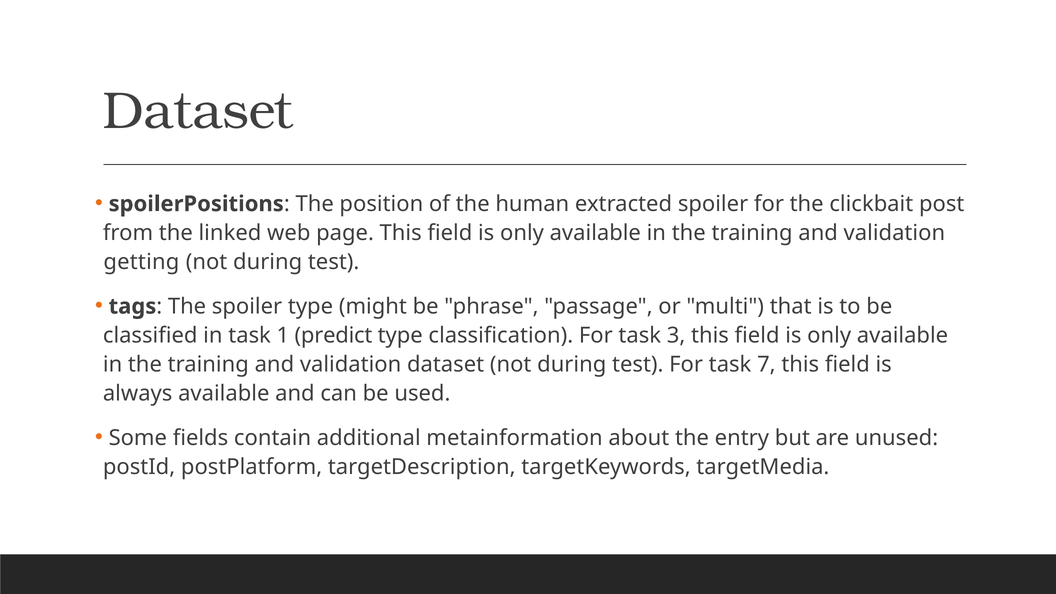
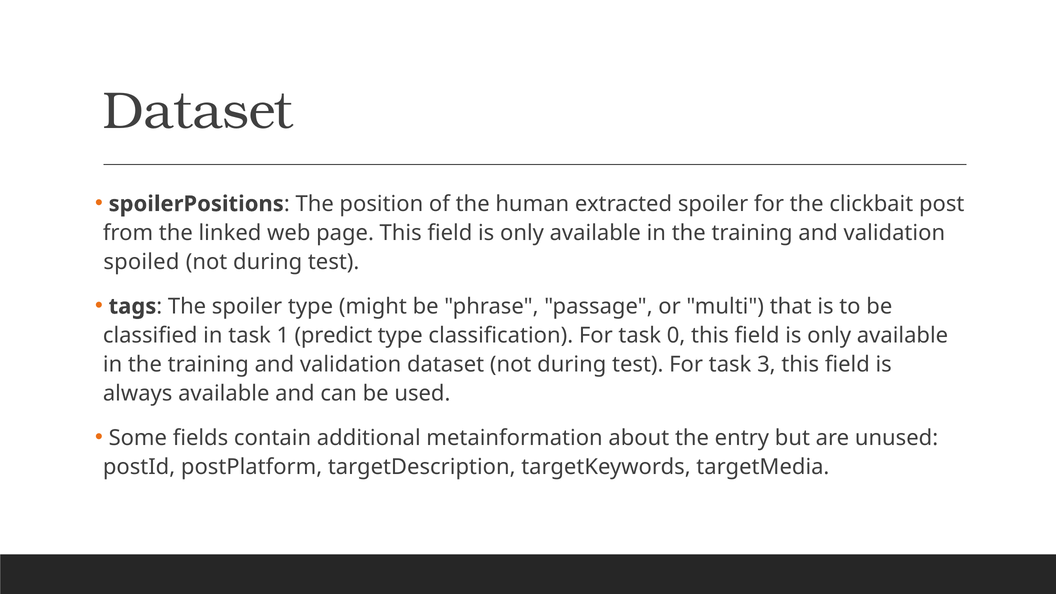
getting: getting -> spoiled (141, 262)
3: 3 -> 0 (676, 335)
7: 7 -> 3 (766, 364)
